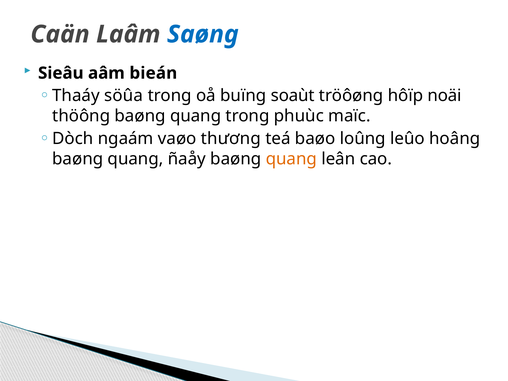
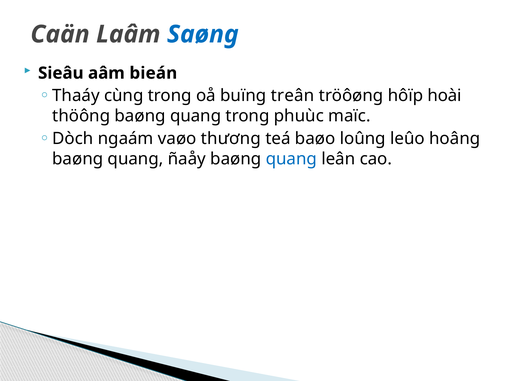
söûa: söûa -> cùng (124, 96)
soaùt: soaùt -> treân (293, 96)
noäi: noäi -> hoài (445, 96)
quang colour: orange -> blue (291, 159)
